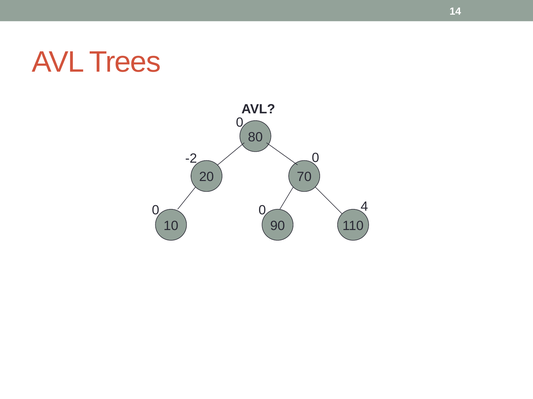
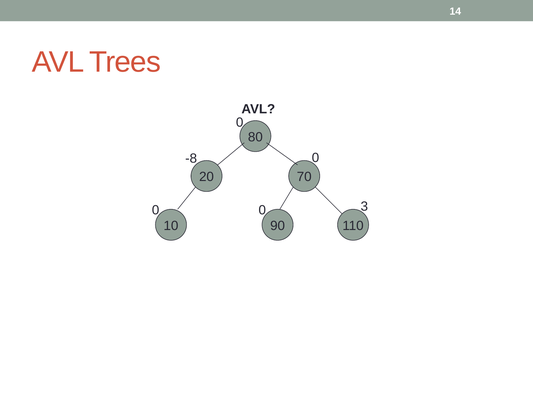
-2: -2 -> -8 (191, 159)
4: 4 -> 3 (364, 207)
